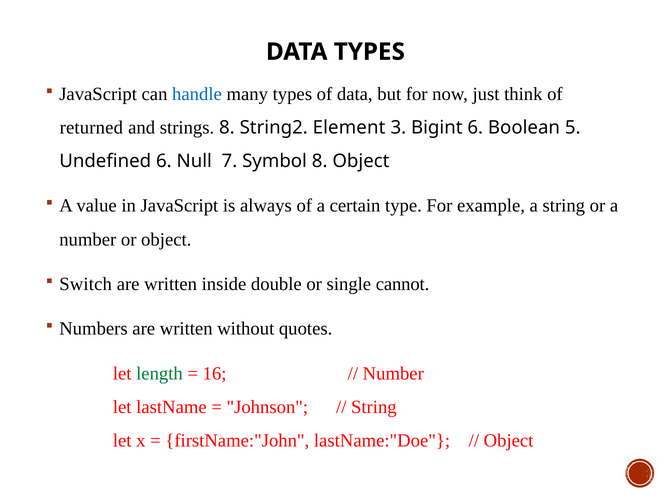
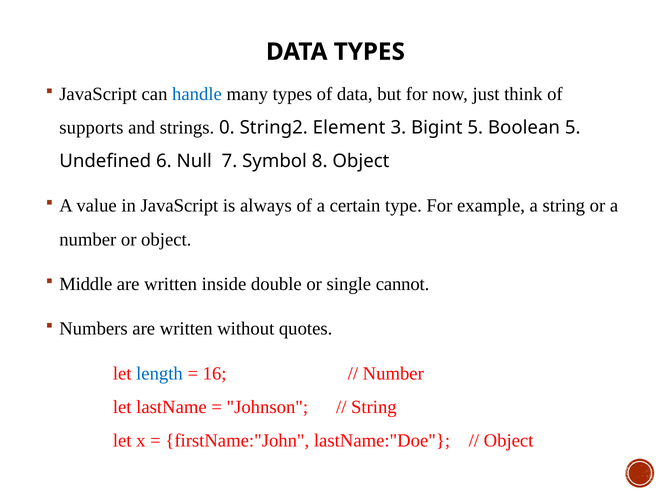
returned: returned -> supports (91, 128)
strings 8: 8 -> 0 (227, 128)
Bigint 6: 6 -> 5 (475, 128)
Switch: Switch -> Middle (86, 284)
length colour: green -> blue (160, 374)
